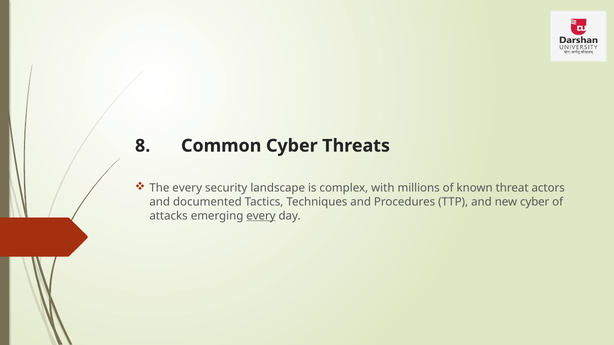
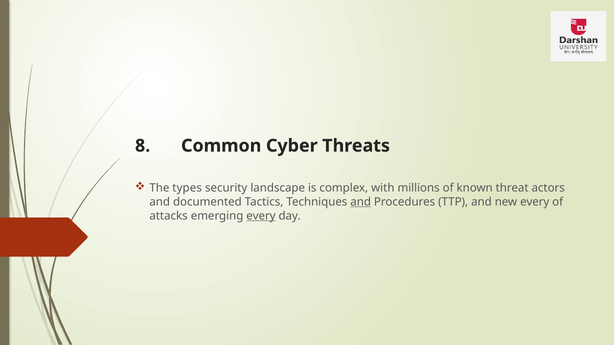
The every: every -> types (187, 188)
and underline: none -> present (361, 202)
new cyber: cyber -> every (535, 202)
